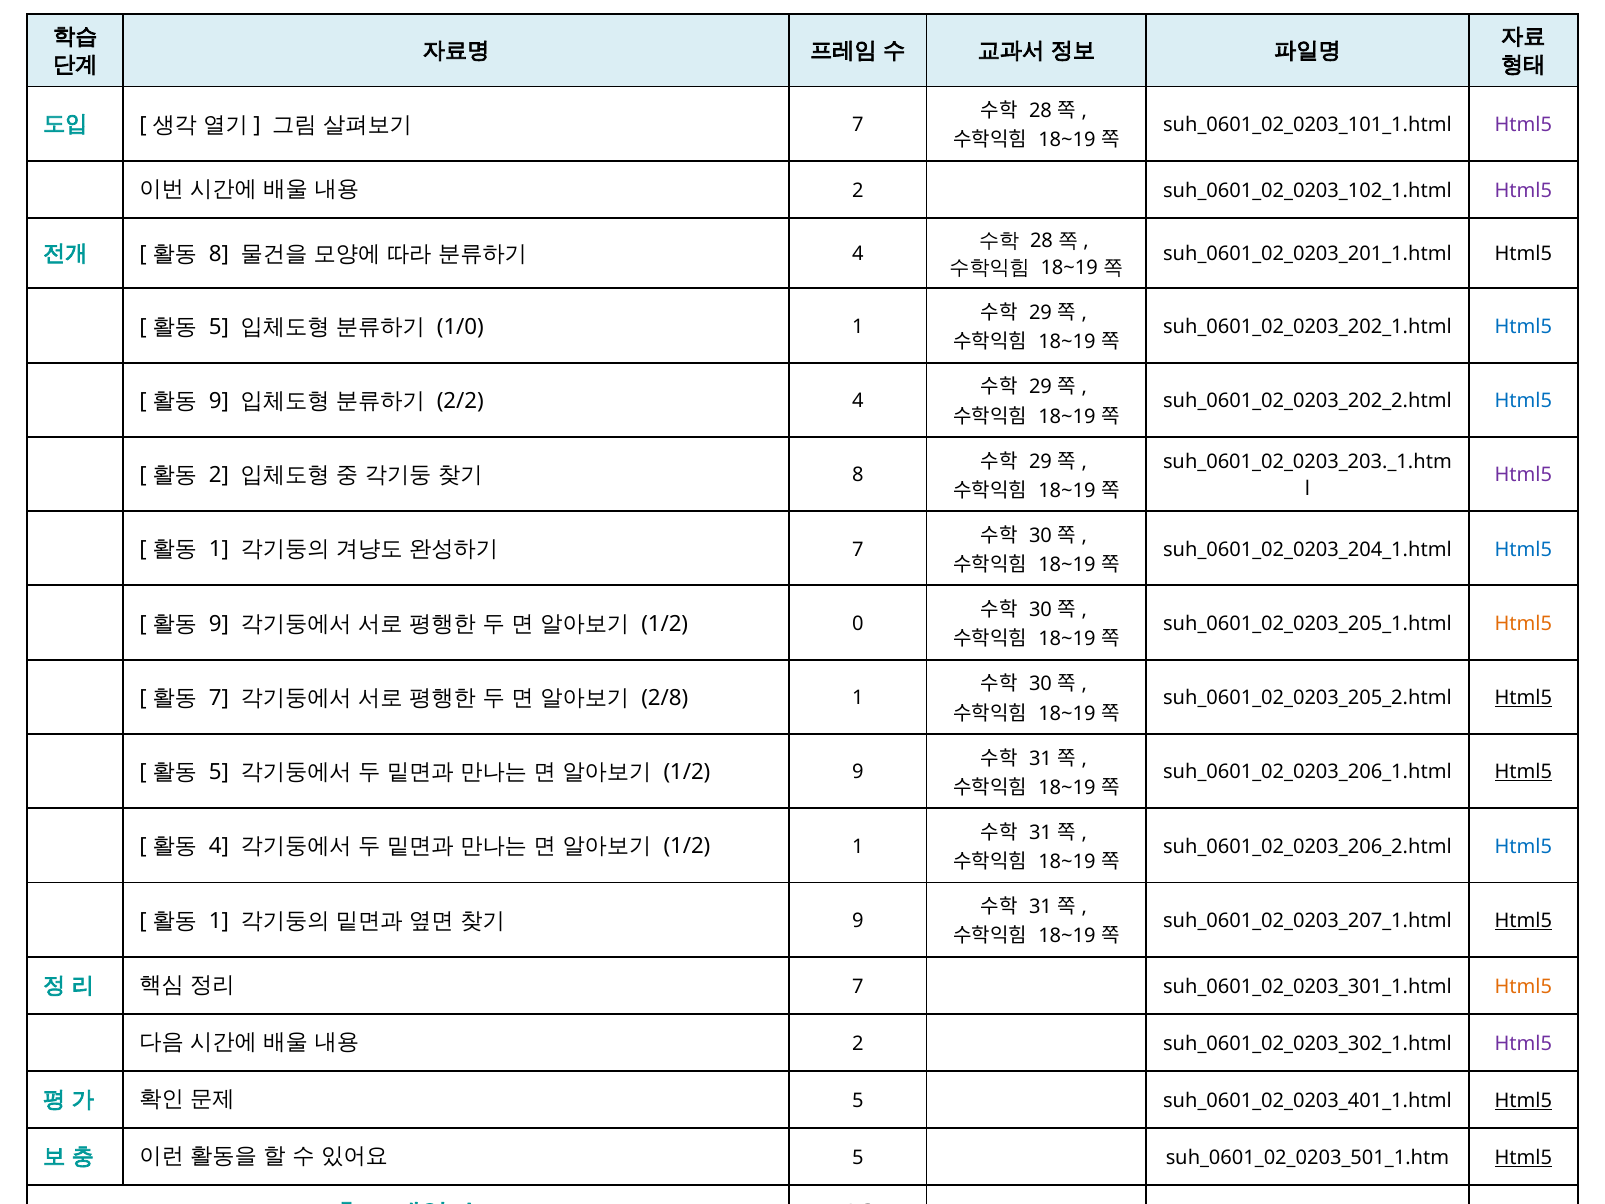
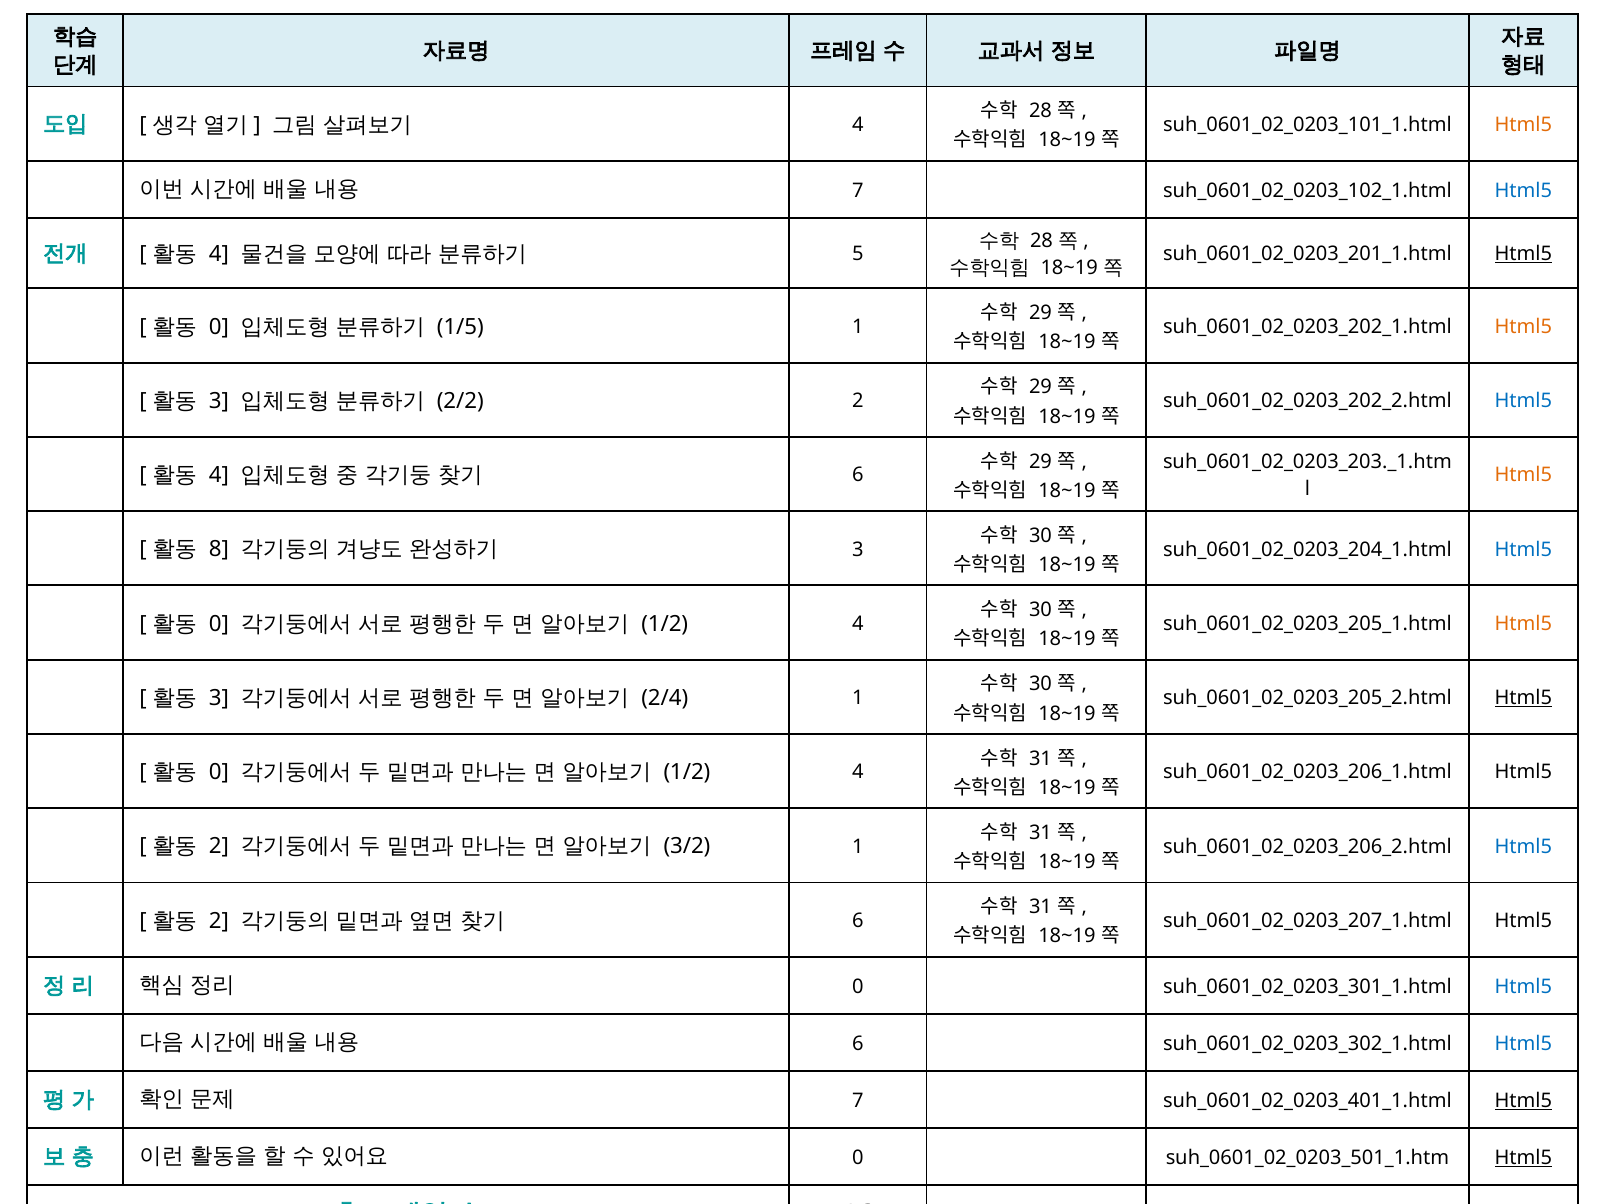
7: 7 -> 4 (858, 125)
Html5 colour: purple -> orange (1523, 125)
2: 2 -> 7 (858, 190)
Html5 colour: purple -> blue (1523, 190)
8: 8 -> 4 (219, 254)
4: 4 -> 5 (858, 254)
Html5 underline: none -> present (1523, 254)
5: 5 -> 0 (219, 327)
1/0: 1/0 -> 1/5 (460, 327)
Html5 colour: blue -> orange (1523, 327)
9: 9 -> 3 (219, 401)
2/2 4: 4 -> 2 (858, 401)
2: 2 -> 4 (219, 475)
8: 8 -> 6 (858, 475)
Html5 colour: purple -> orange (1523, 475)
1: 1 -> 8 (219, 549)
7: 7 -> 3 (858, 549)
9: 9 -> 0 (219, 624)
0: 0 -> 4 (858, 624)
7: 7 -> 3 (219, 698)
2/8: 2/8 -> 2/4 (665, 698)
5: 5 -> 0 (219, 772)
9: 9 -> 4 (858, 772)
Html5 underline: present -> none (1523, 772)
4: 4 -> 2 (219, 846)
1/2: 1/2 -> 3/2 (687, 846)
1: 1 -> 2 (219, 921)
9: 9 -> 6 (858, 921)
Html5 underline: present -> none (1523, 921)
7: 7 -> 0 (858, 986)
Html5 colour: orange -> blue (1523, 986)
2: 2 -> 6 (858, 1043)
Html5 colour: purple -> blue (1523, 1043)
5: 5 -> 7 (858, 1100)
5: 5 -> 0 (858, 1157)
